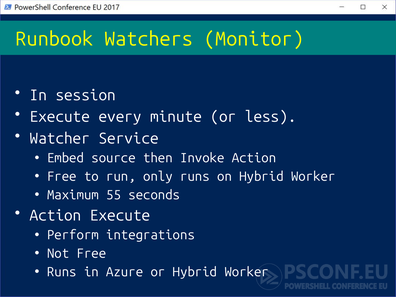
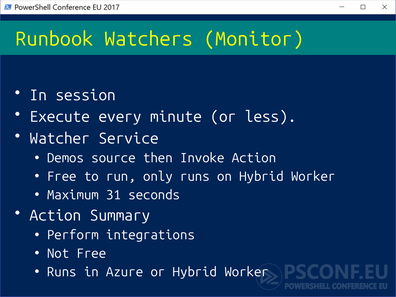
Embed: Embed -> Demos (66, 158)
55: 55 -> 31 (114, 195)
Action Execute: Execute -> Summary (120, 215)
